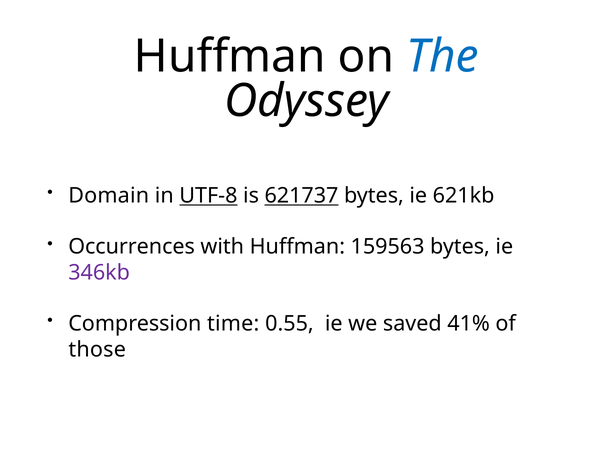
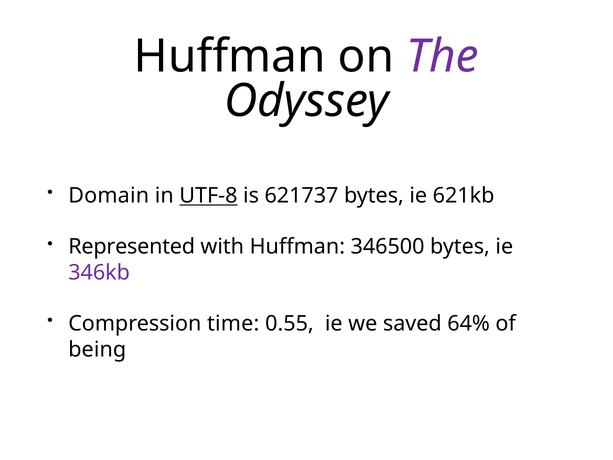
The colour: blue -> purple (443, 57)
621737 underline: present -> none (302, 196)
Occurrences: Occurrences -> Represented (132, 247)
159563: 159563 -> 346500 (388, 247)
41%: 41% -> 64% (469, 323)
those: those -> being (97, 349)
